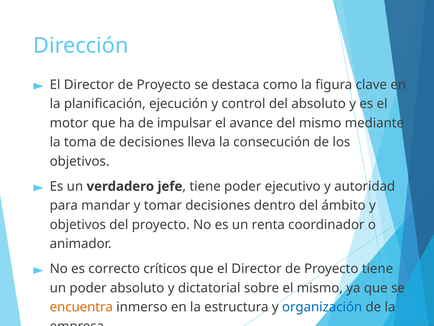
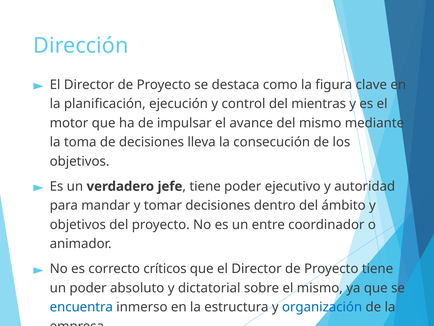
del absoluto: absoluto -> mientras (319, 104)
renta: renta -> entre (268, 224)
encuentra colour: orange -> blue (81, 307)
